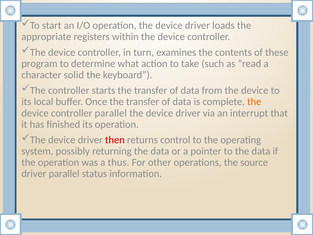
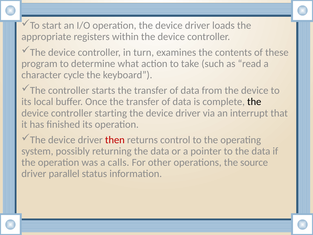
solid: solid -> cycle (74, 75)
the colour: orange -> black (254, 102)
controller parallel: parallel -> starting (111, 113)
thus: thus -> calls (119, 162)
